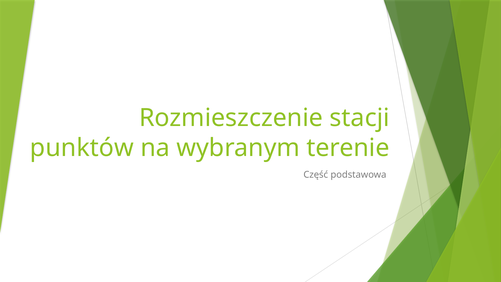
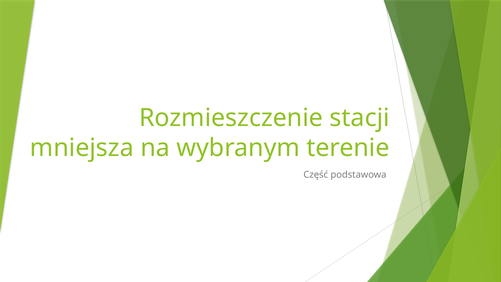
punktów: punktów -> mniejsza (82, 148)
